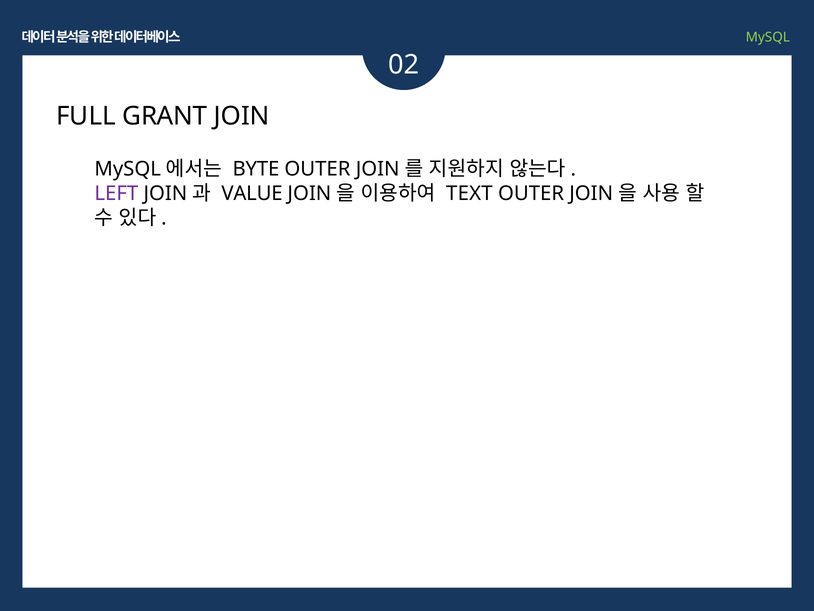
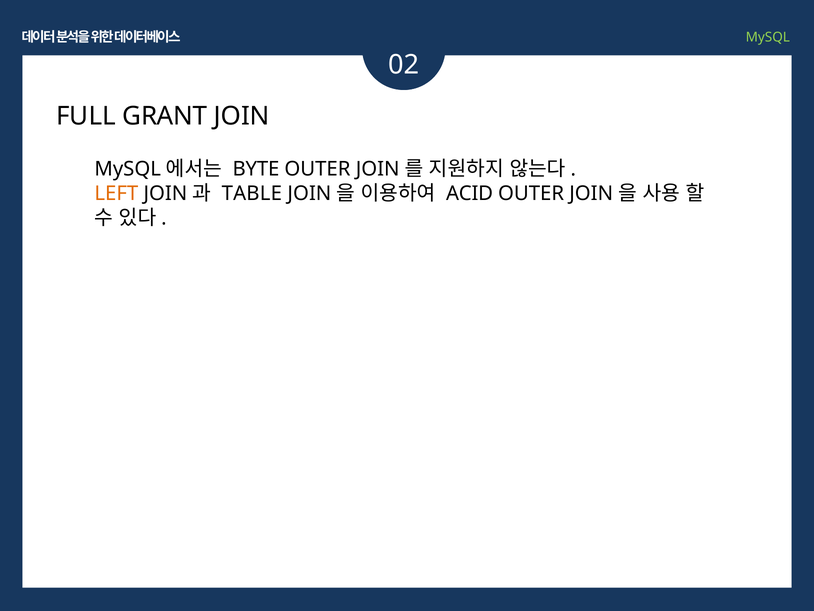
LEFT colour: purple -> orange (116, 193)
VALUE: VALUE -> TABLE (252, 193)
TEXT: TEXT -> ACID (470, 193)
